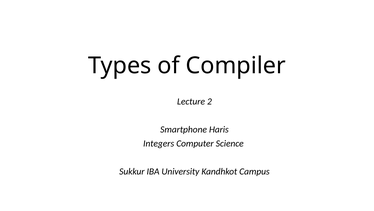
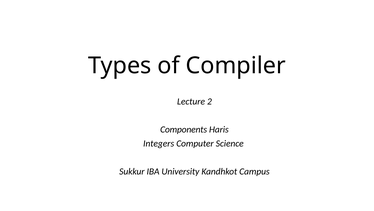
Smartphone: Smartphone -> Components (184, 129)
